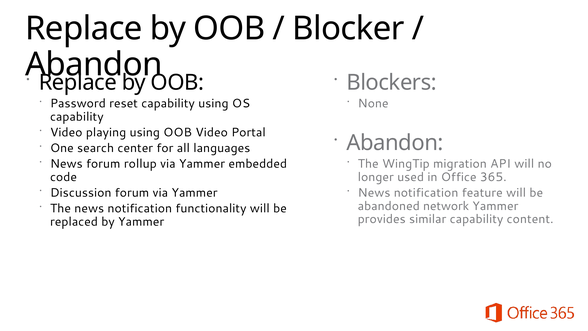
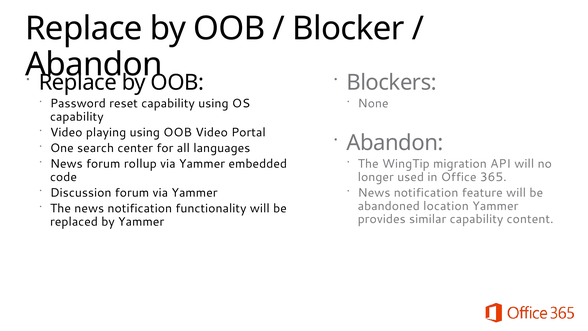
network: network -> location (446, 206)
